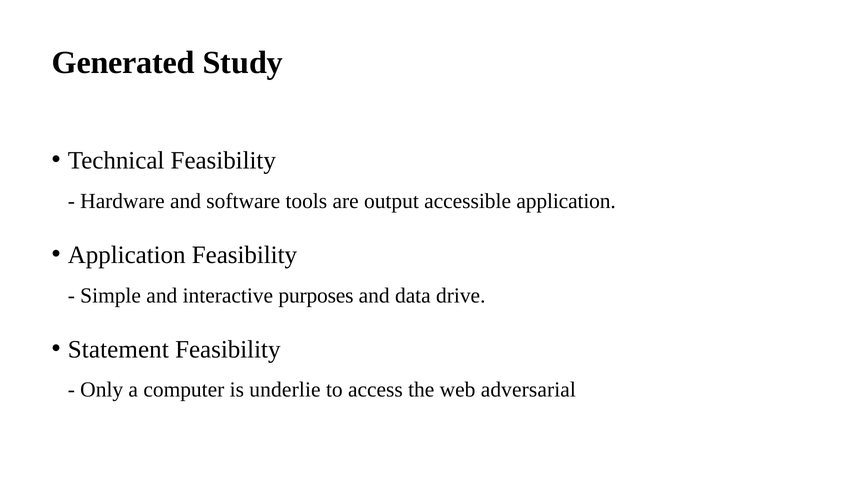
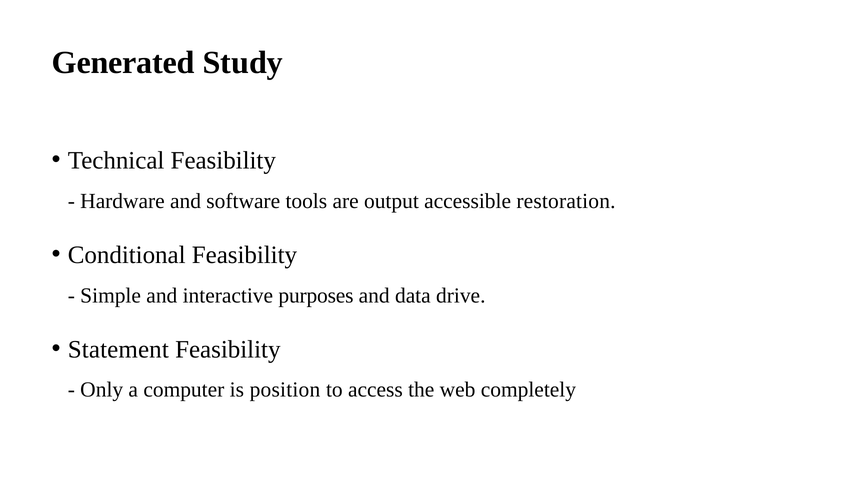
accessible application: application -> restoration (566, 201)
Application: Application -> Conditional (127, 255)
underlie: underlie -> position (285, 389)
adversarial: adversarial -> completely (528, 389)
